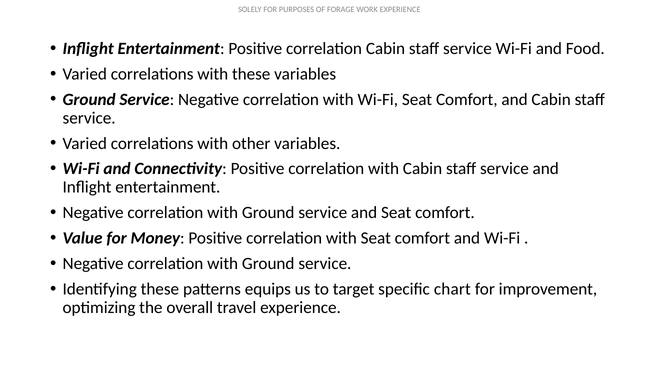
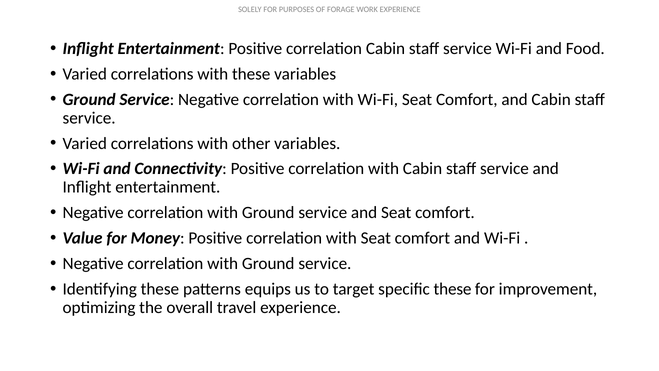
specific chart: chart -> these (453, 289)
